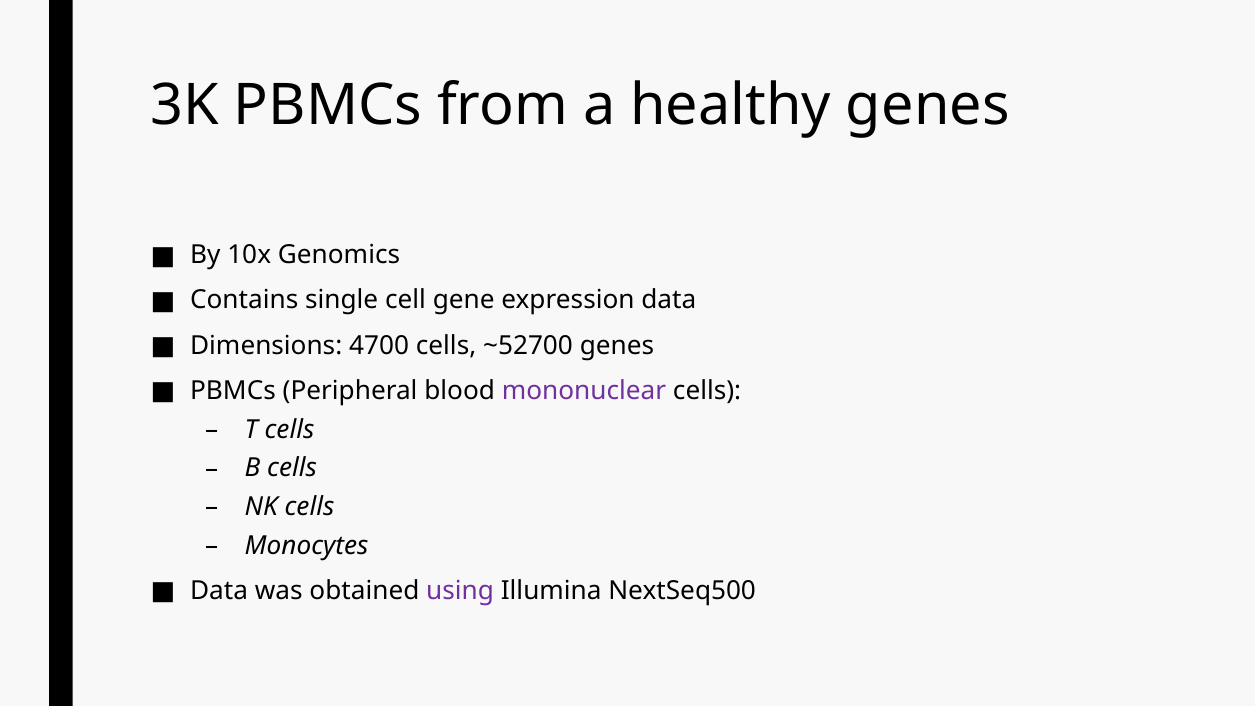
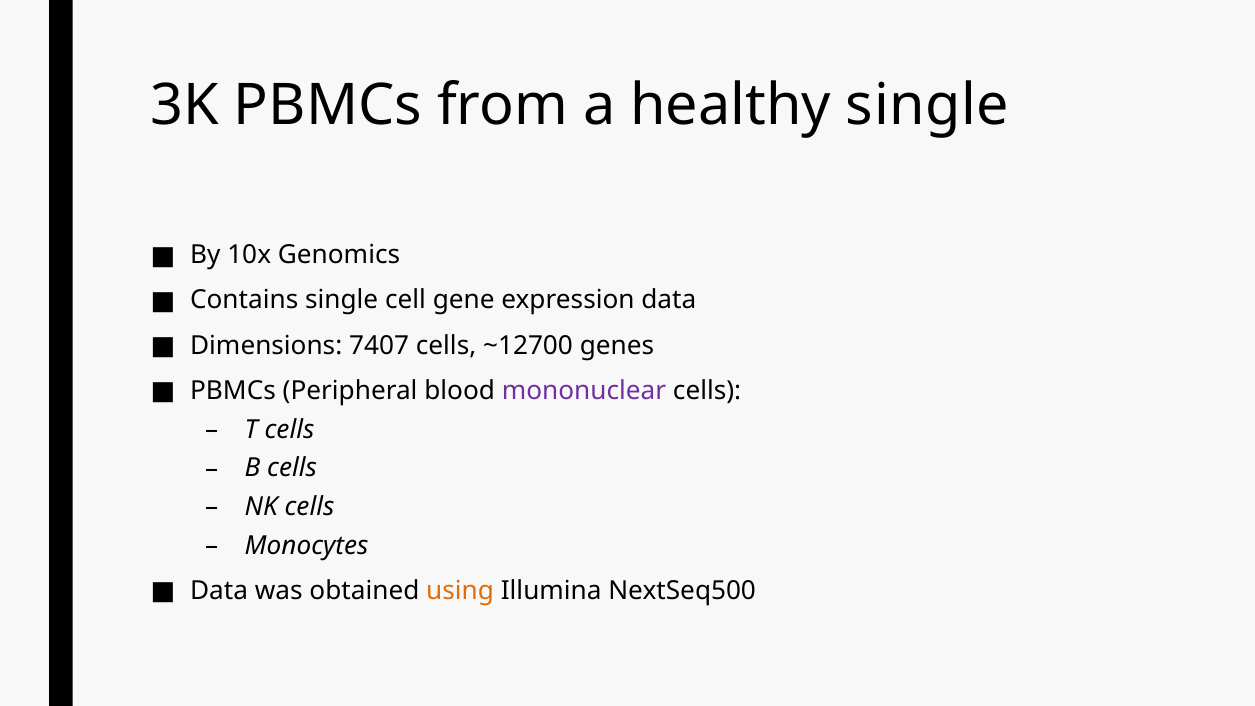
healthy genes: genes -> single (928, 105)
4700: 4700 -> 7407 (379, 346)
~52700: ~52700 -> ~12700 (528, 346)
using colour: purple -> orange (460, 591)
